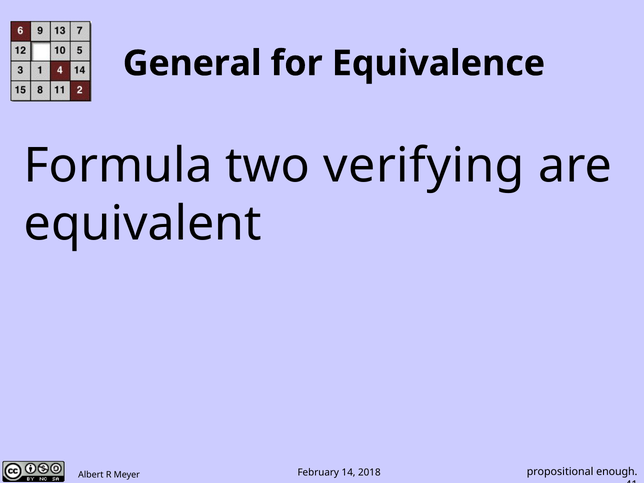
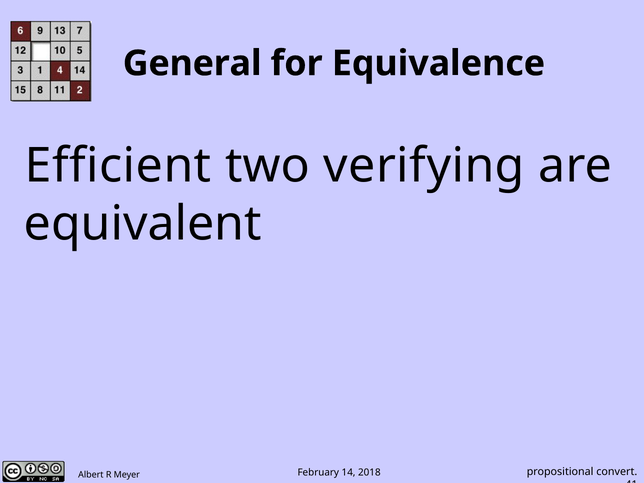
Formula: Formula -> Efficient (118, 166)
enough: enough -> convert (617, 472)
